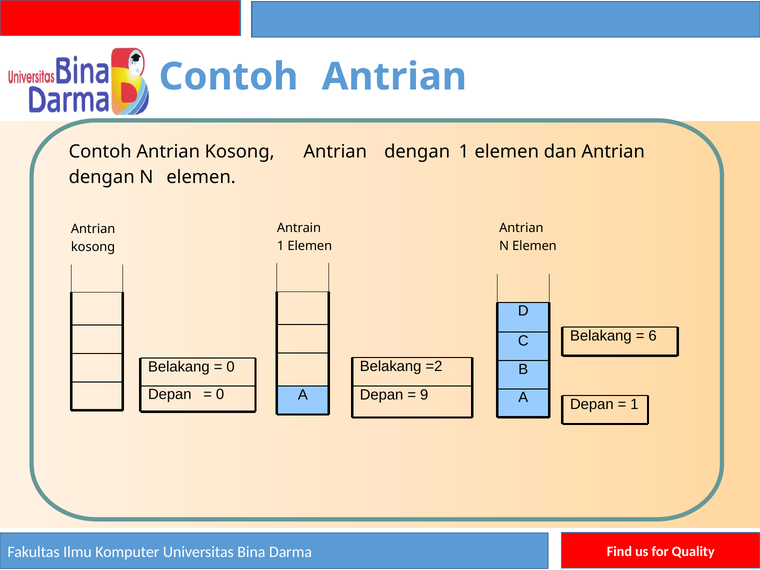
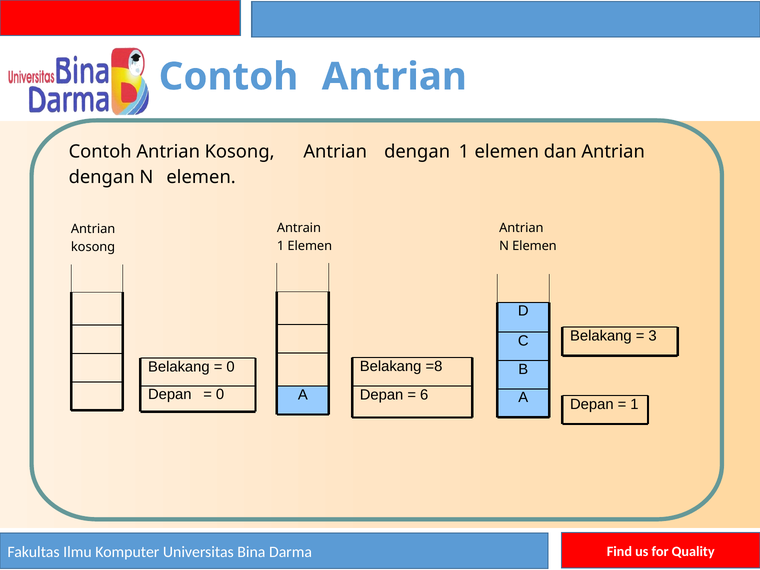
6: 6 -> 3 (653, 336)
=2: =2 -> =8 (434, 366)
9: 9 -> 6 (424, 395)
